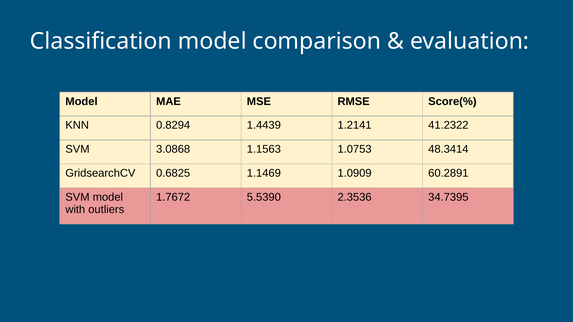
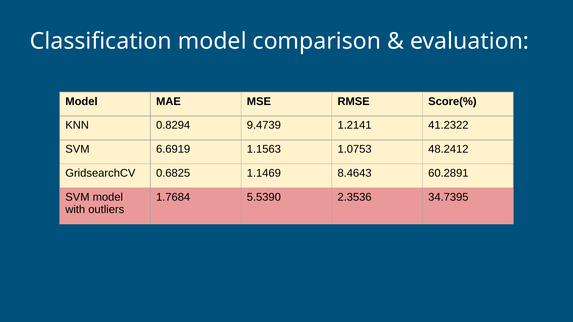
1.4439: 1.4439 -> 9.4739 (264, 125)
3.0868: 3.0868 -> 6.6919 (173, 149)
48.3414: 48.3414 -> 48.2412 (448, 149)
1.0909: 1.0909 -> 8.4643 (355, 173)
1.7672: 1.7672 -> 1.7684 (173, 197)
